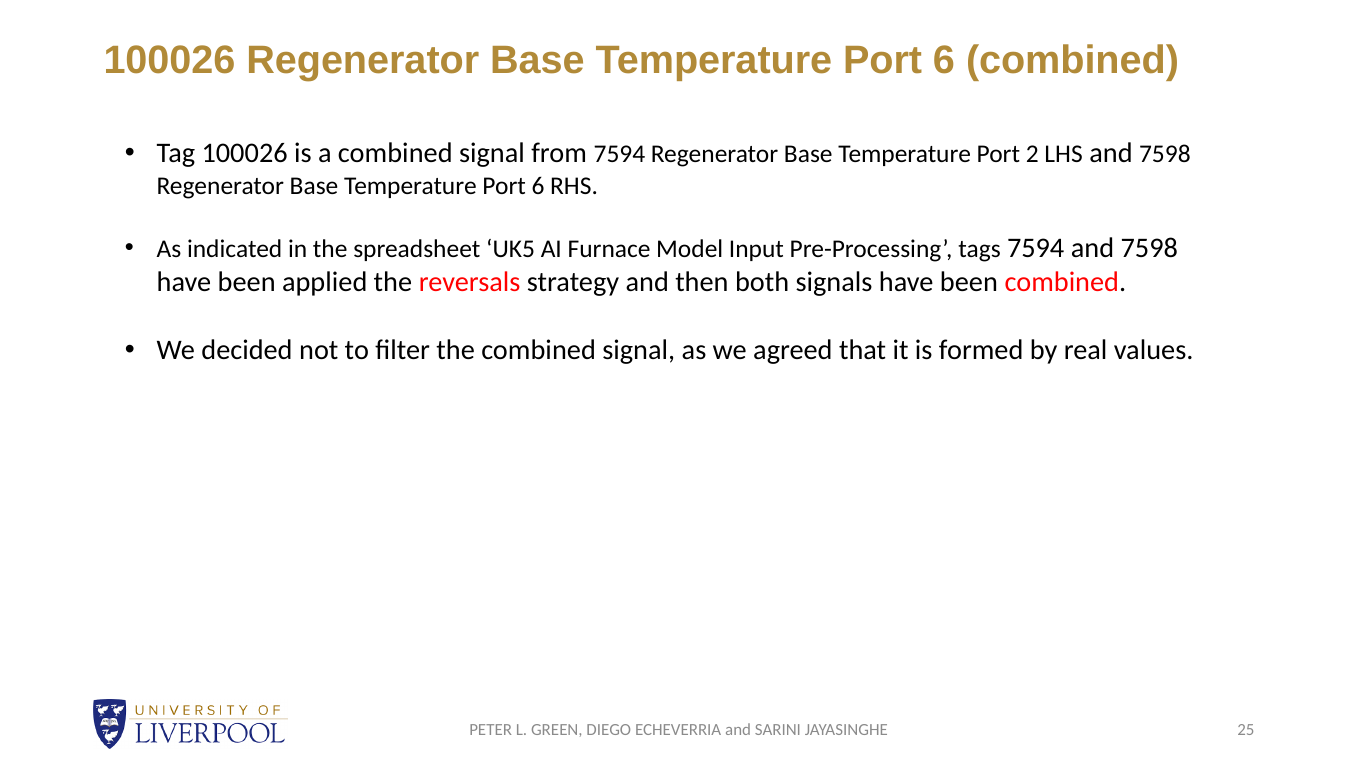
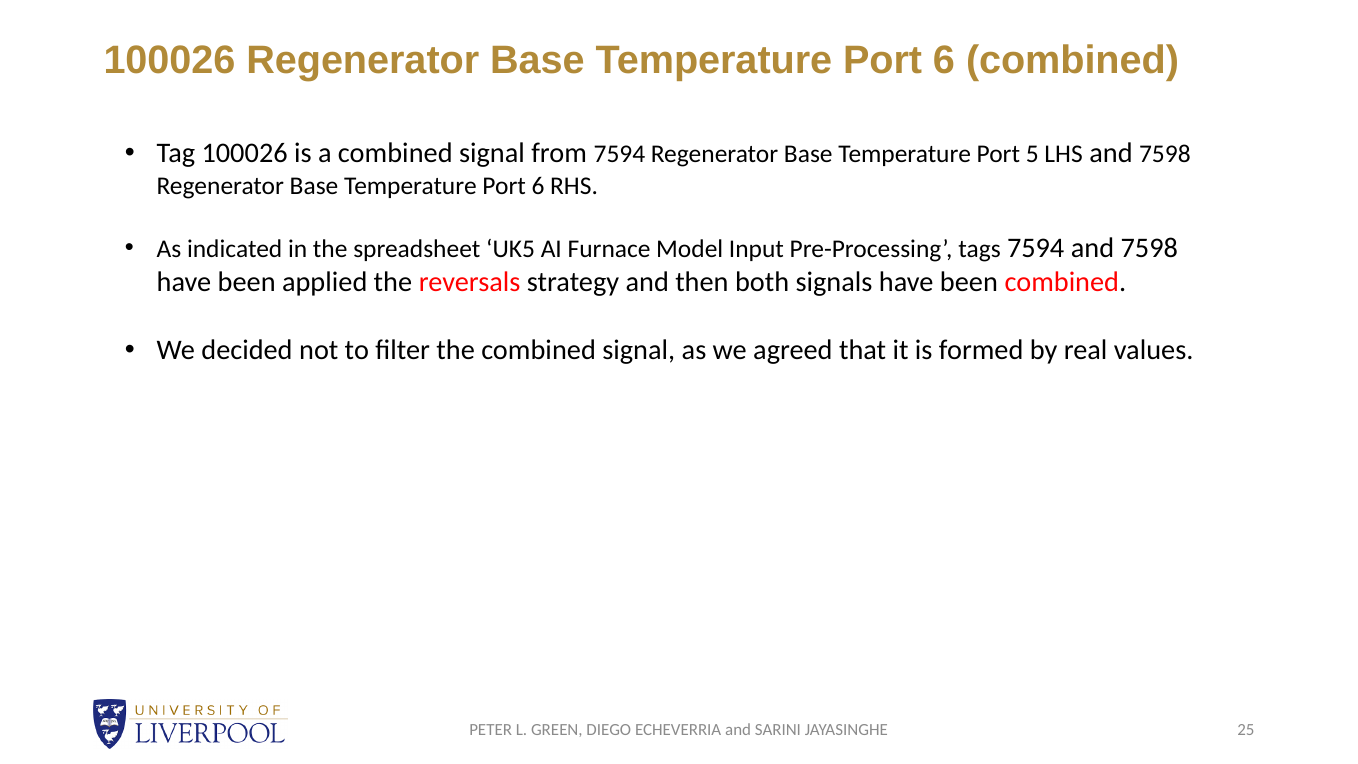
2: 2 -> 5 (1032, 154)
